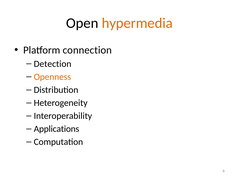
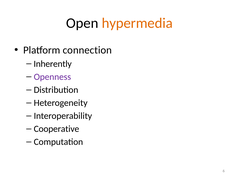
Detection: Detection -> Inherently (53, 64)
Openness colour: orange -> purple (52, 77)
Applications: Applications -> Cooperative (56, 129)
